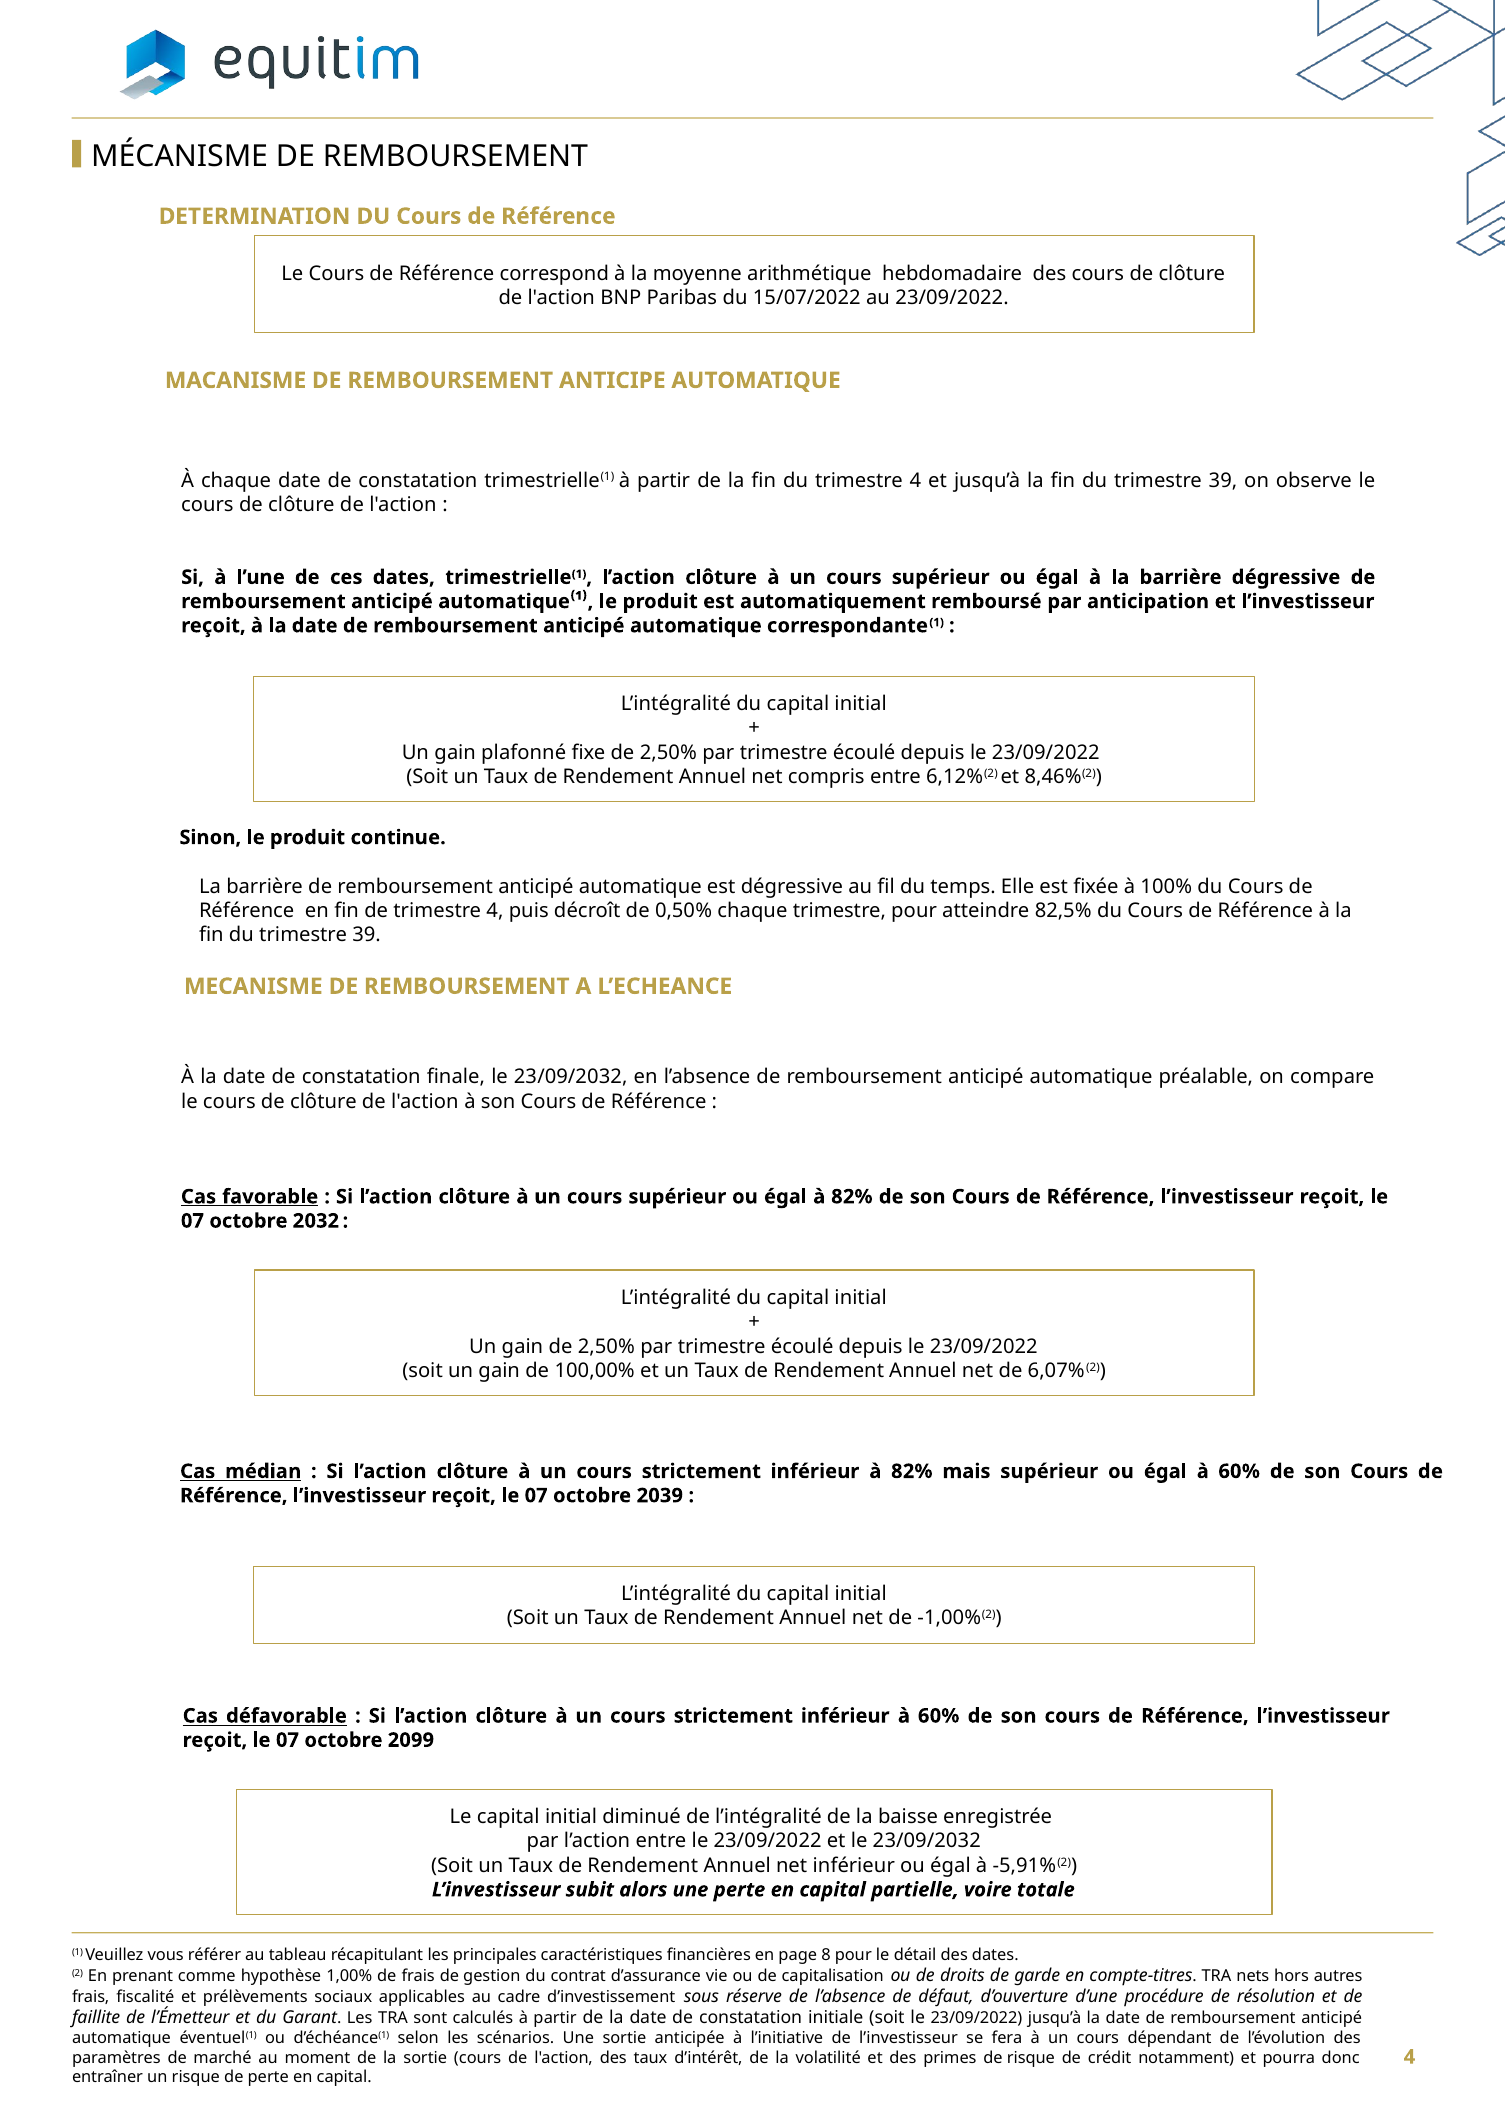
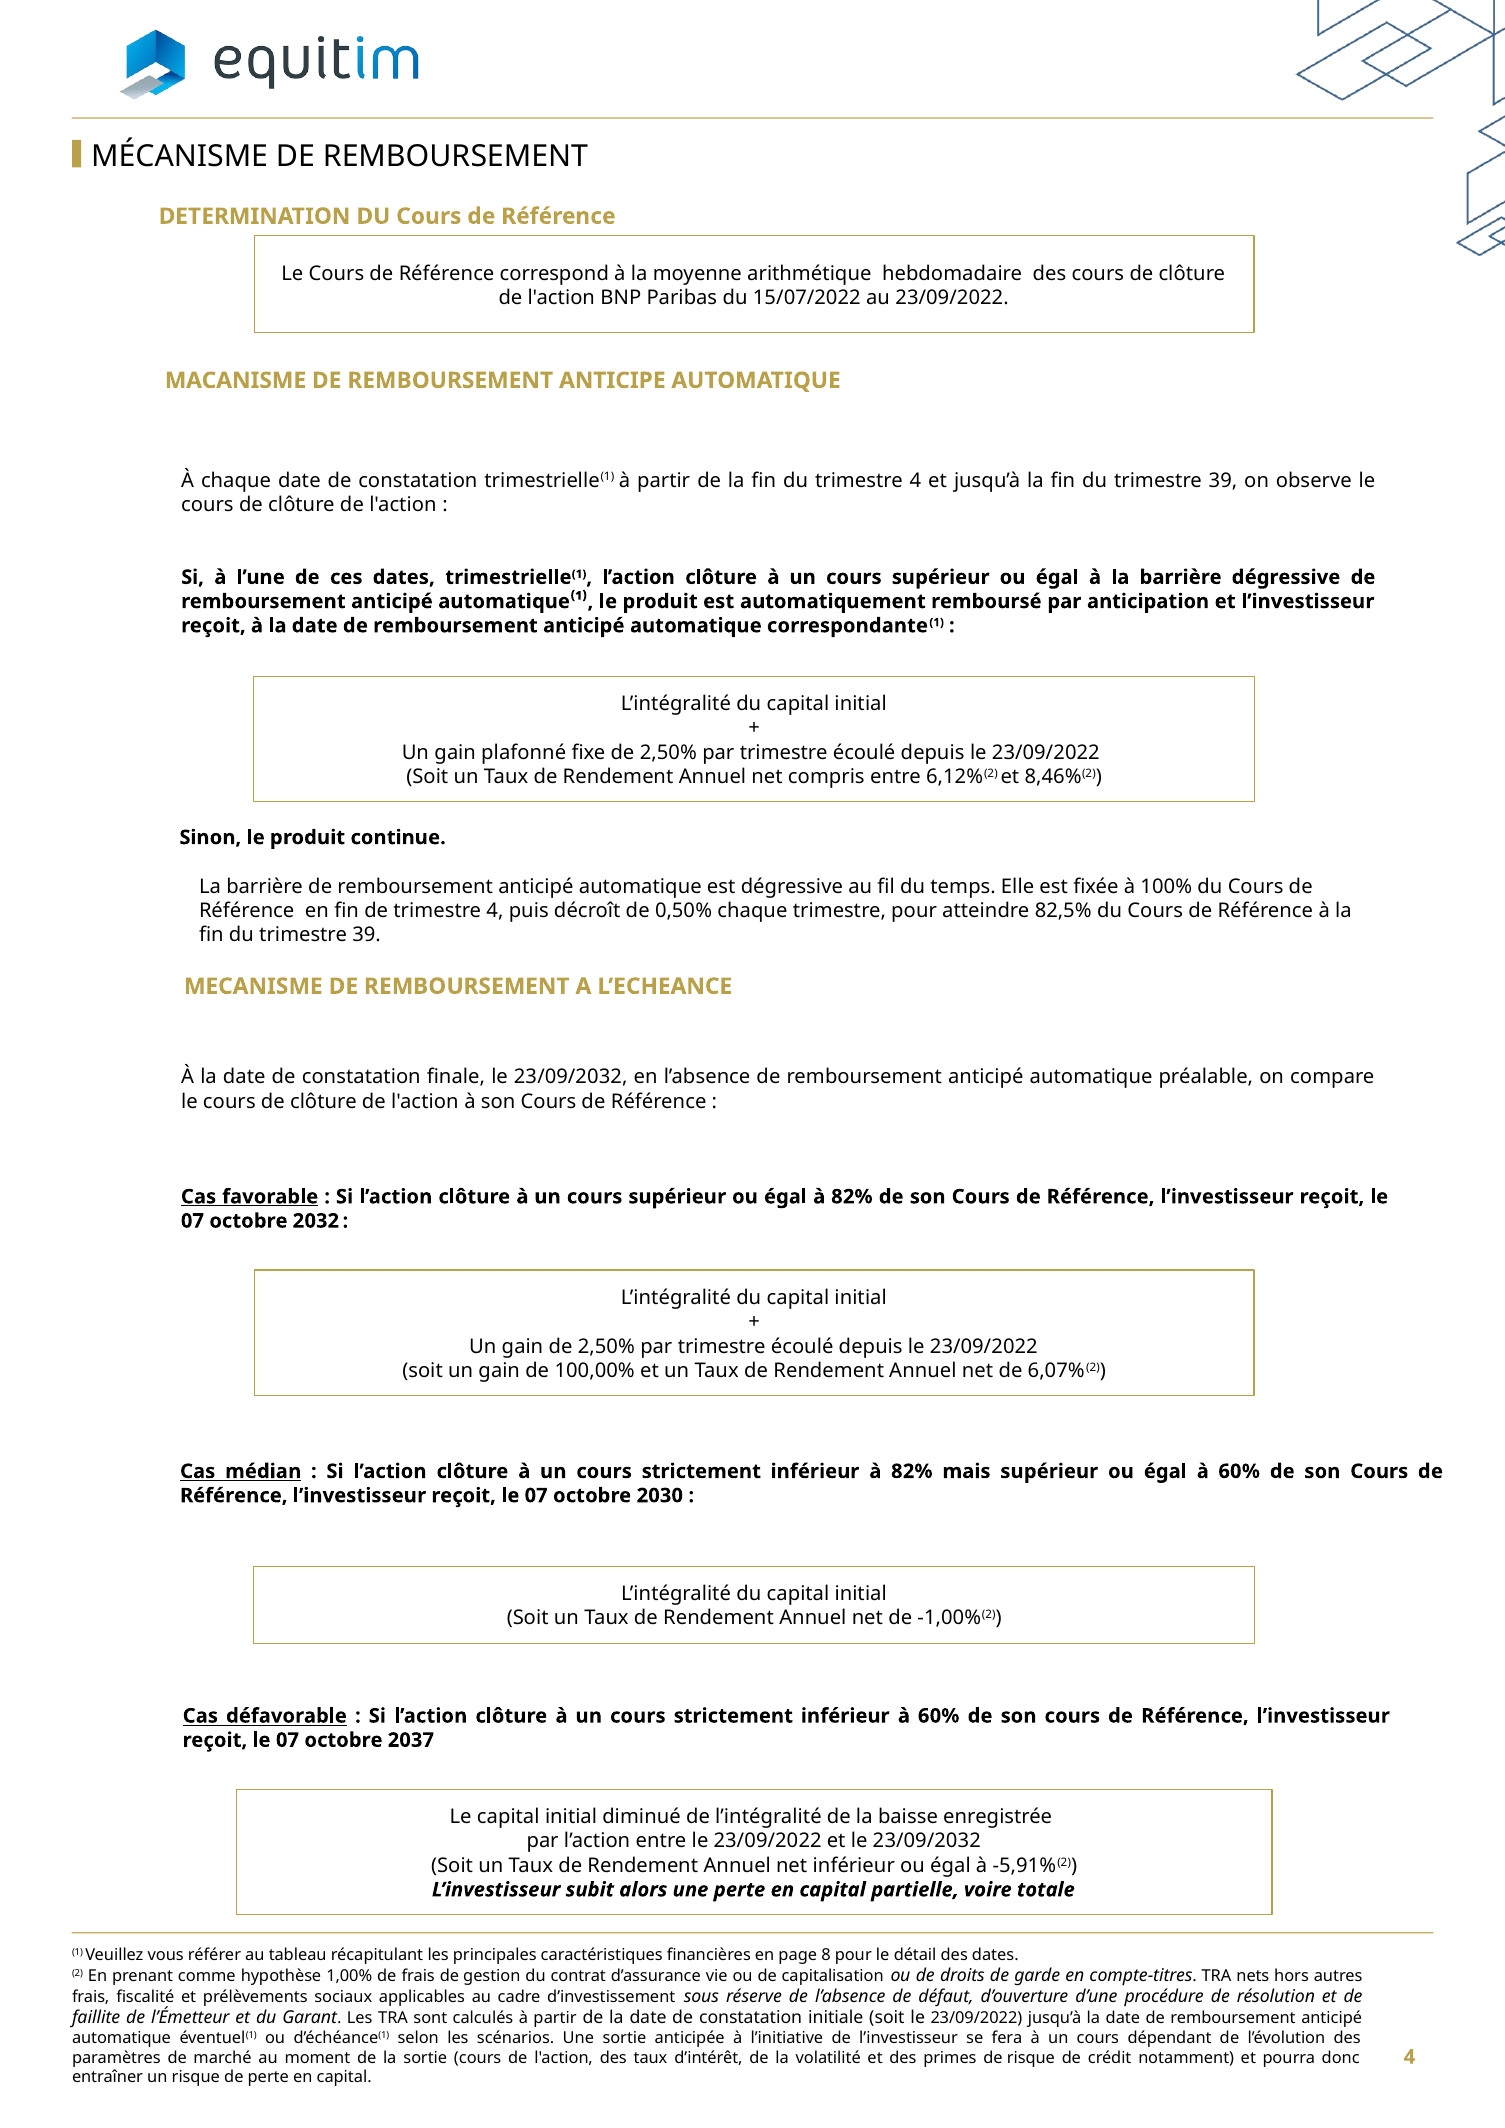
2039: 2039 -> 2030 (660, 1496)
2099: 2099 -> 2037 (411, 1741)
